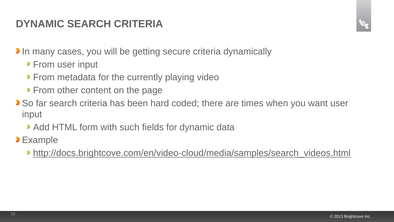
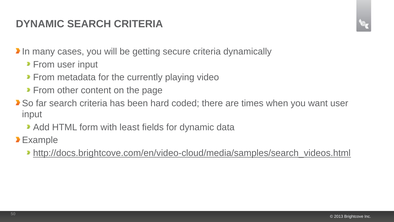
such: such -> least (129, 127)
